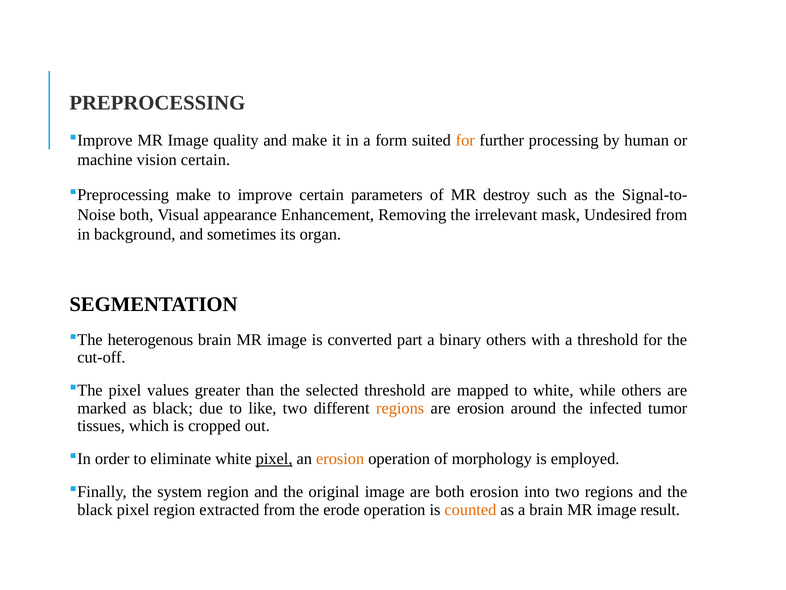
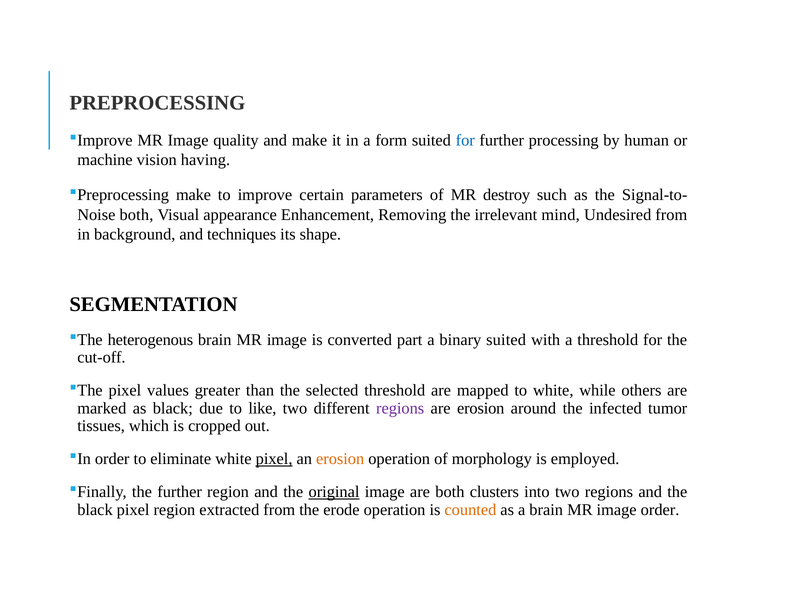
for colour: orange -> blue (465, 140)
vision certain: certain -> having (205, 160)
mask: mask -> mind (561, 214)
sometimes: sometimes -> techniques (242, 234)
organ: organ -> shape (320, 234)
binary others: others -> suited (506, 339)
regions colour: orange -> purple (400, 408)
the system: system -> further (180, 492)
original underline: none -> present (334, 492)
both erosion: erosion -> clusters (494, 492)
image result: result -> order (660, 509)
